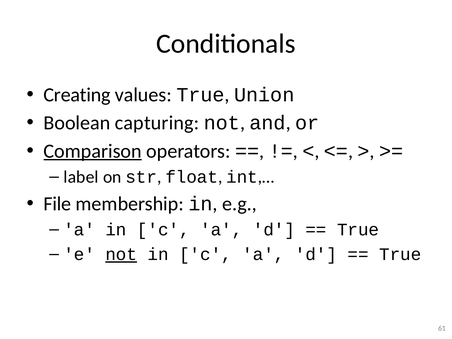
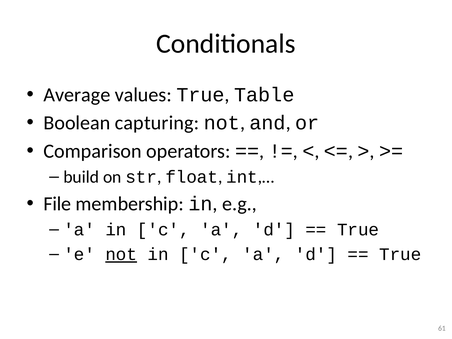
Creating: Creating -> Average (77, 95)
Union: Union -> Table (264, 95)
Comparison underline: present -> none (93, 151)
label: label -> build (81, 177)
